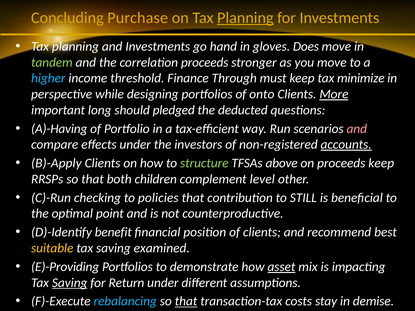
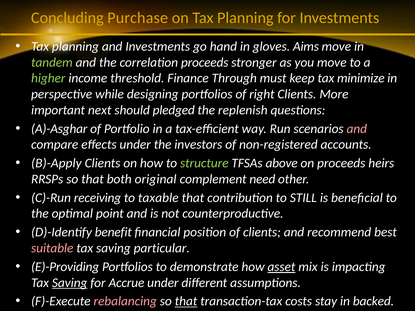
Planning underline: present -> none (245, 18)
Does: Does -> Aims (306, 46)
higher colour: light blue -> light green (48, 78)
onto: onto -> right (262, 94)
More underline: present -> none (334, 94)
long: long -> next (100, 110)
deducted: deducted -> replenish (243, 110)
A)-Having: A)-Having -> A)-Asghar (59, 129)
accounts underline: present -> none (346, 145)
proceeds keep: keep -> heirs (381, 163)
children: children -> original (156, 179)
level: level -> need (262, 179)
checking: checking -> receiving (98, 198)
policies: policies -> taxable (158, 198)
suitable colour: yellow -> pink (52, 248)
examined: examined -> particular (162, 248)
Return: Return -> Accrue (126, 283)
rebalancing colour: light blue -> pink (125, 302)
demise: demise -> backed (373, 302)
